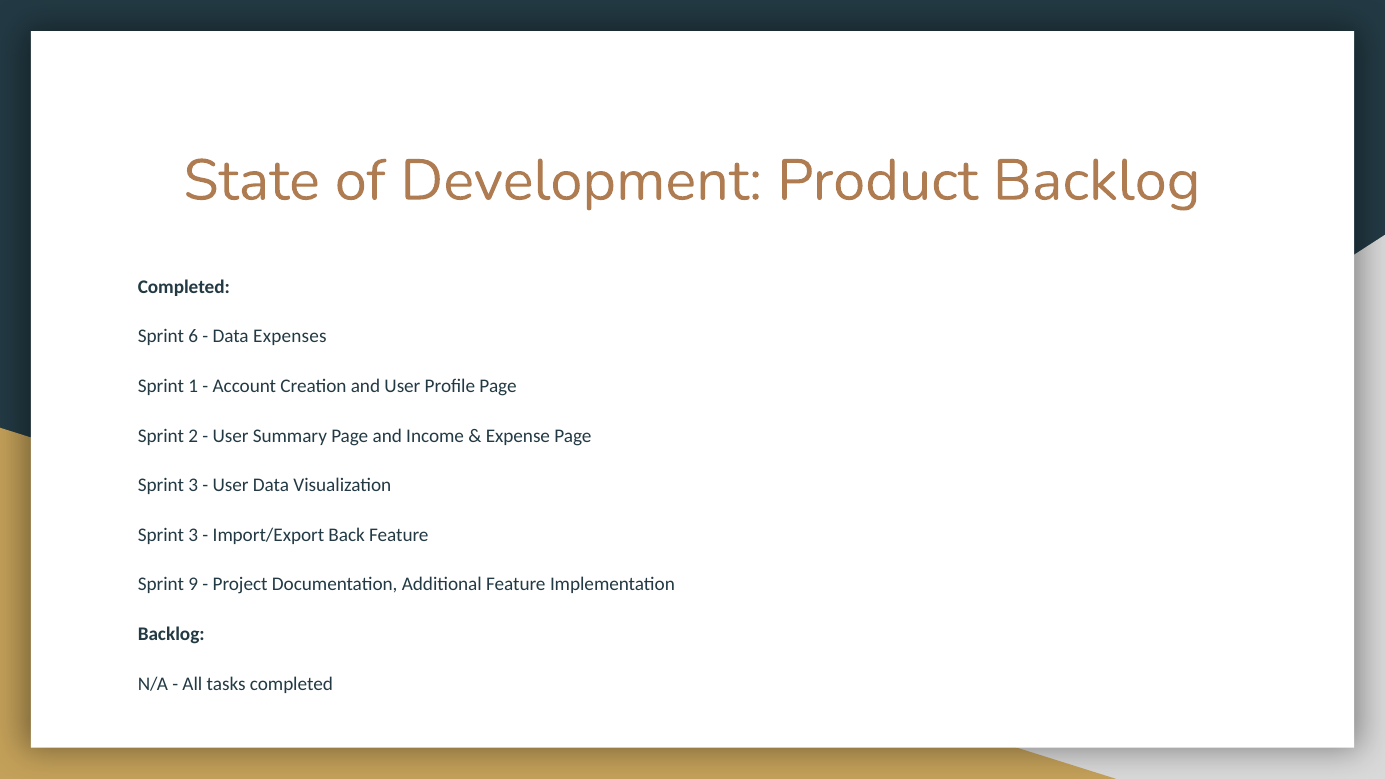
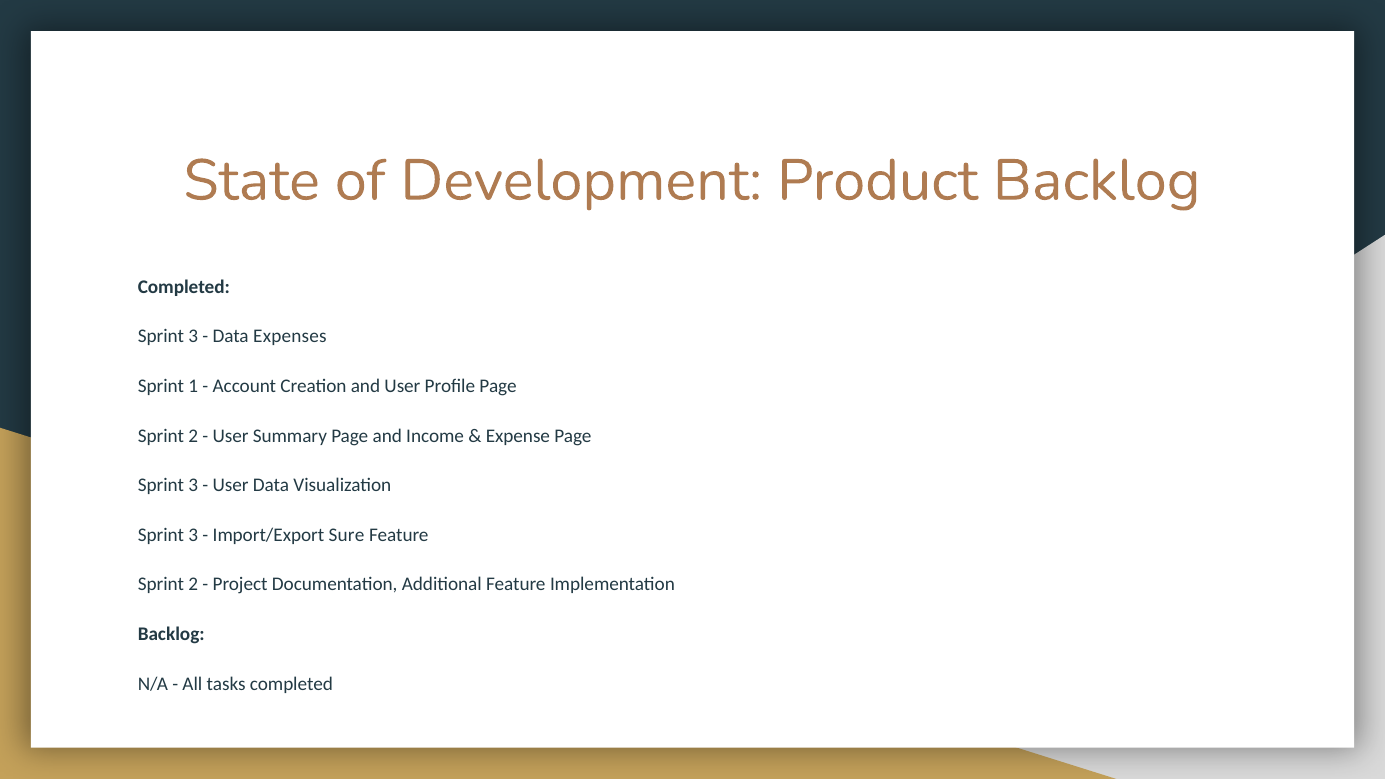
6: 6 -> 3 (193, 337)
Back: Back -> Sure (347, 535)
9: 9 -> 2 (193, 585)
